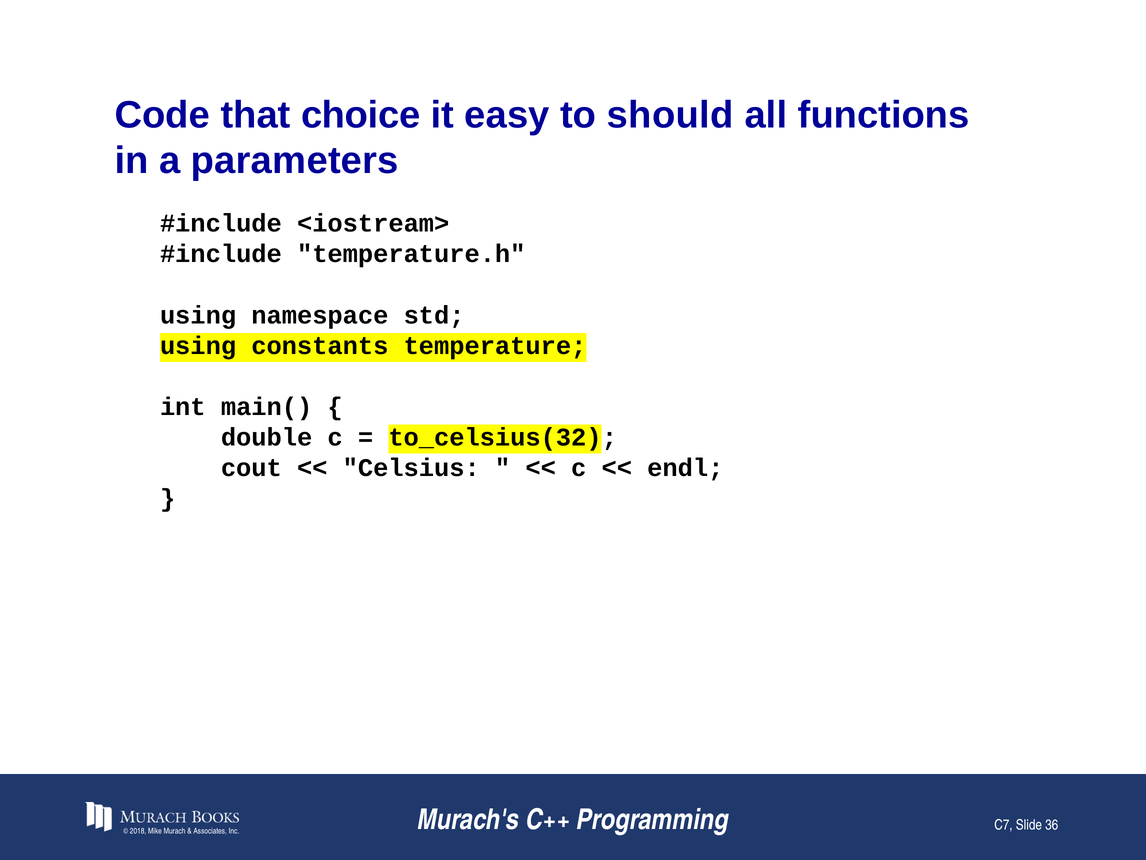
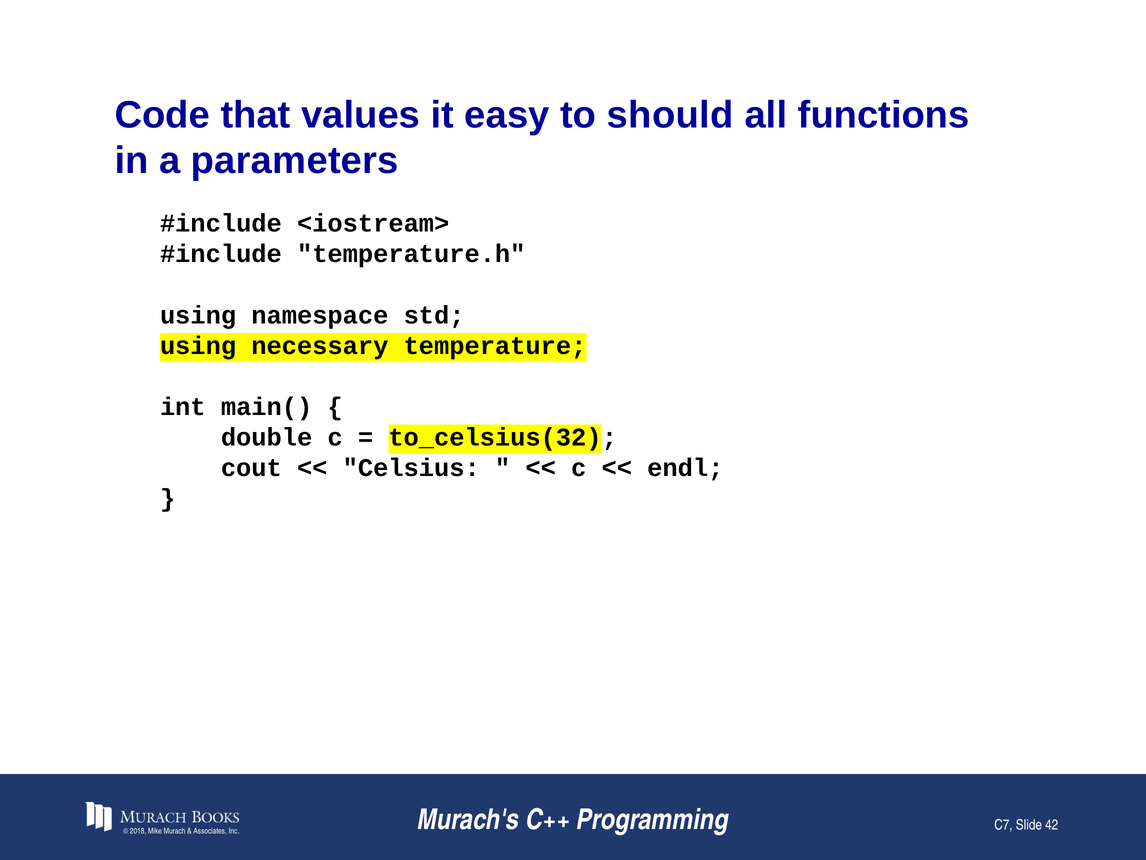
choice: choice -> values (361, 115)
constants: constants -> necessary (320, 346)
36: 36 -> 42 (1052, 825)
